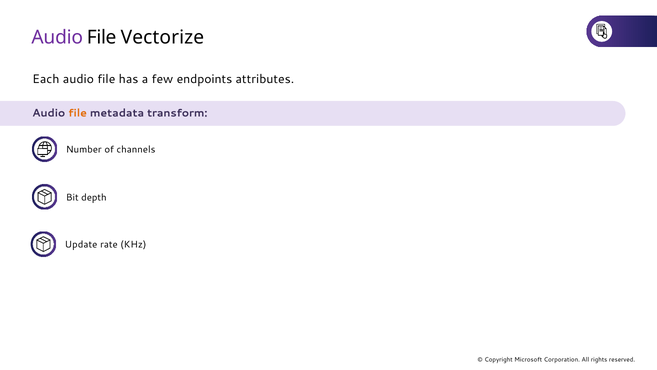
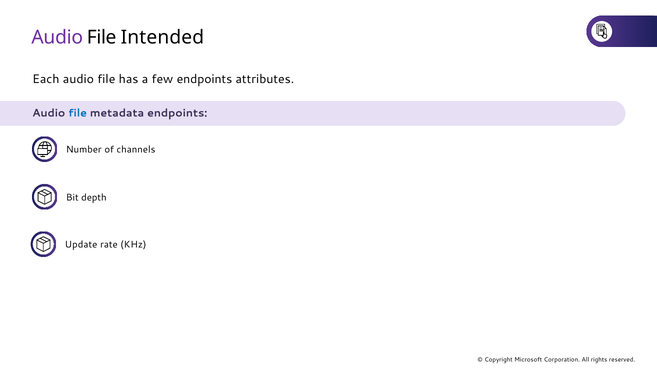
Vectorize: Vectorize -> Intended (162, 37)
file colour: orange -> blue (78, 113)
metadata transform: transform -> endpoints (177, 113)
